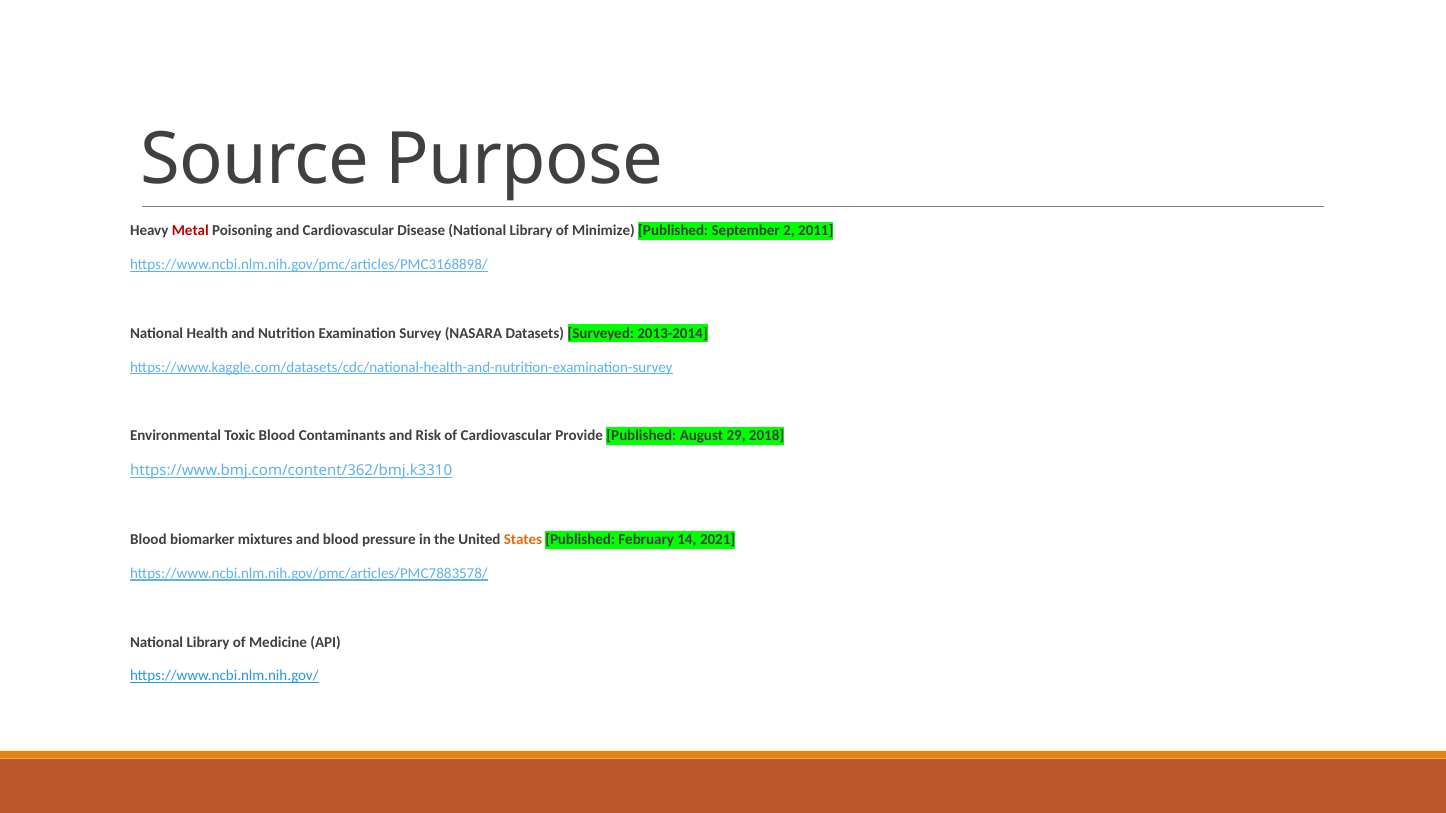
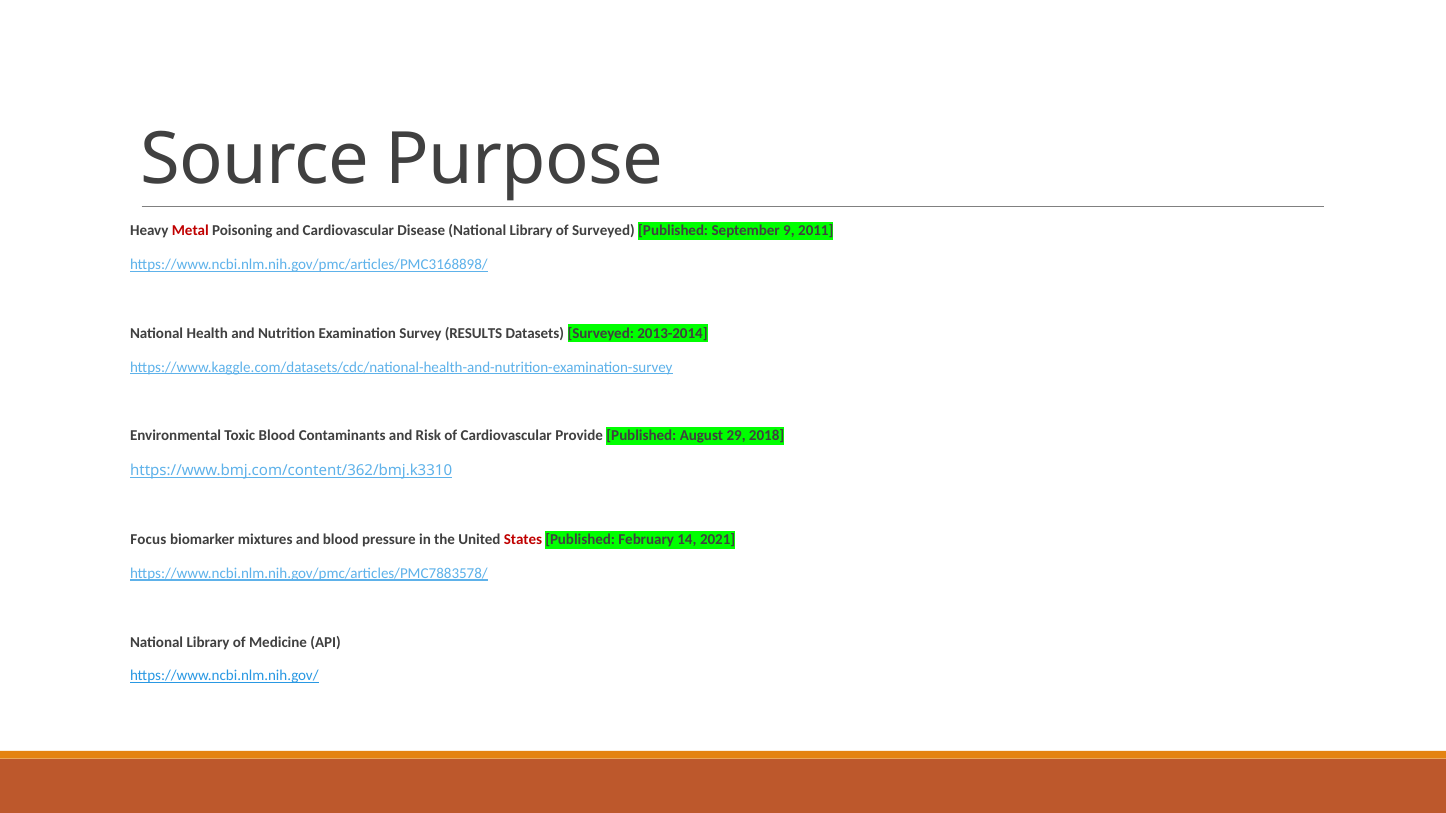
of Minimize: Minimize -> Surveyed (603, 231)
2: 2 -> 9 (789, 231)
NASARA: NASARA -> RESULTS (474, 334)
Blood: Blood -> Focus (148, 540)
States colour: orange -> red (523, 540)
